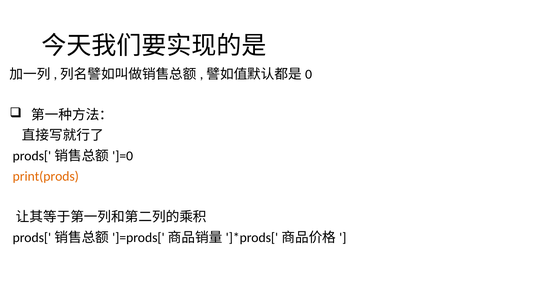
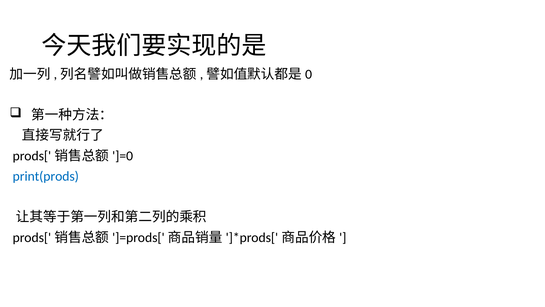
print(prods colour: orange -> blue (46, 176)
